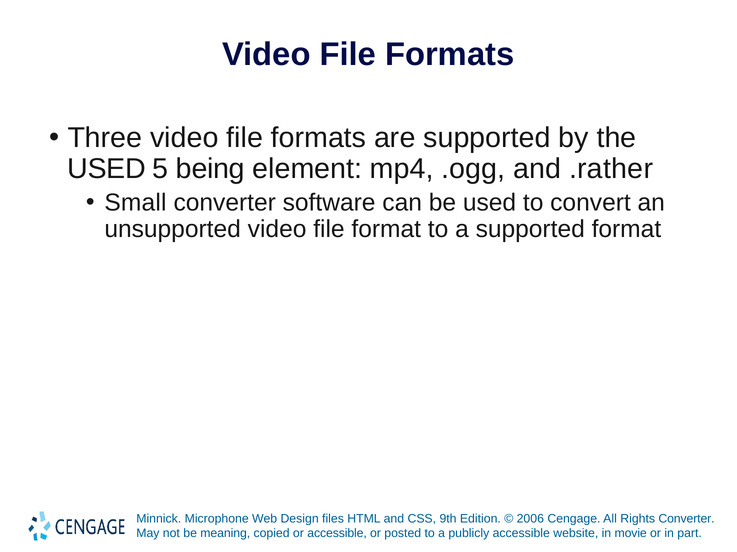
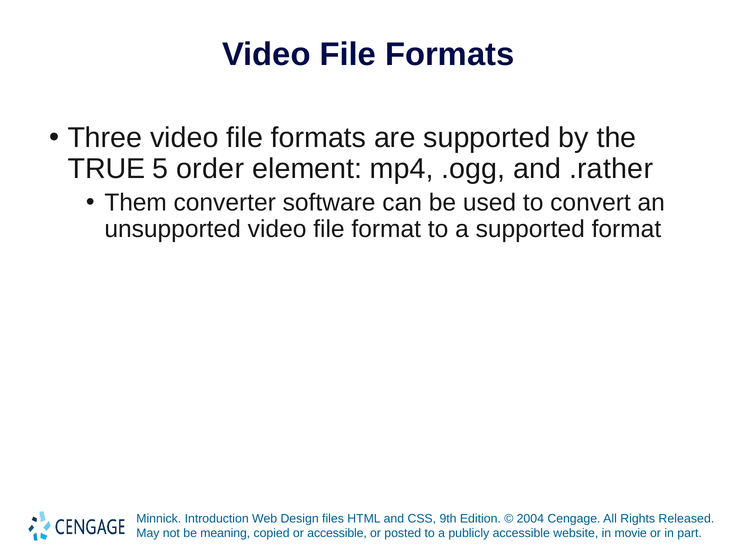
USED: USED -> TRUE (106, 169)
being: being -> order (210, 169)
Small: Small -> Them (136, 203)
Microphone: Microphone -> Introduction (217, 519)
2006: 2006 -> 2004 (530, 519)
Rights Converter: Converter -> Released (686, 519)
